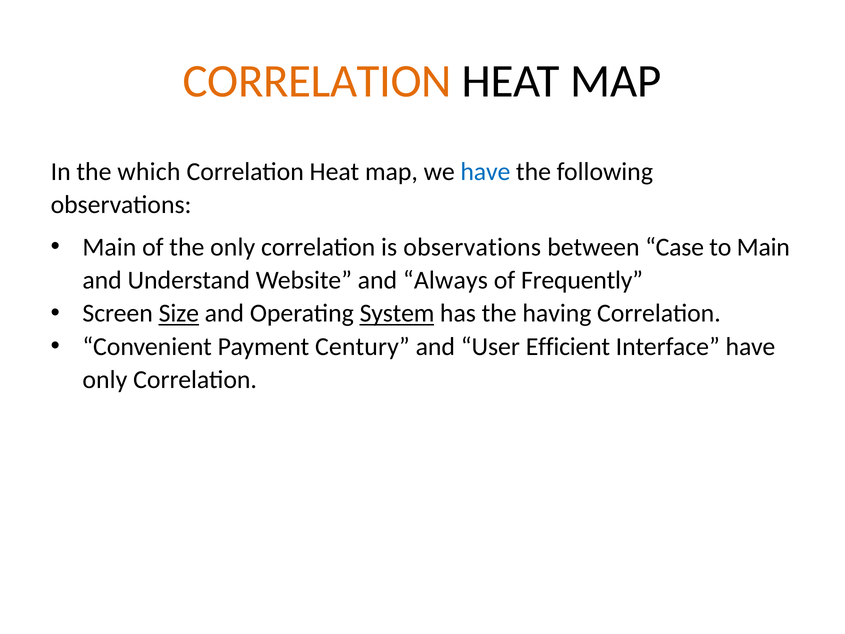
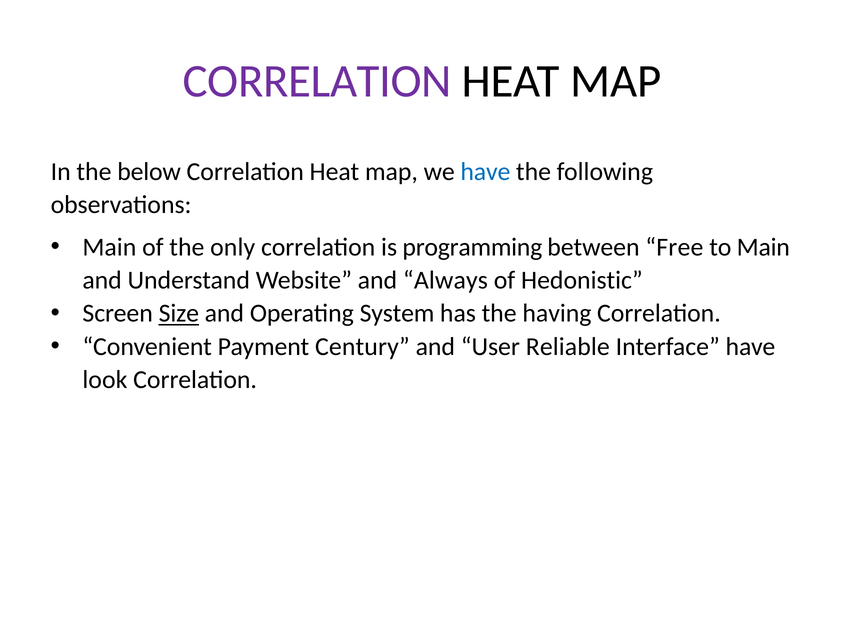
CORRELATION colour: orange -> purple (317, 81)
which: which -> below (149, 172)
is observations: observations -> programming (472, 247)
Case: Case -> Free (674, 247)
Frequently: Frequently -> Hedonistic (582, 280)
System underline: present -> none (397, 313)
Efficient: Efficient -> Reliable (568, 346)
only: only -> look (105, 380)
